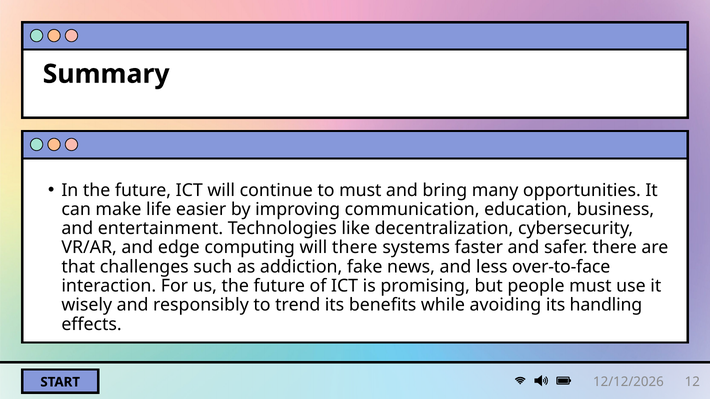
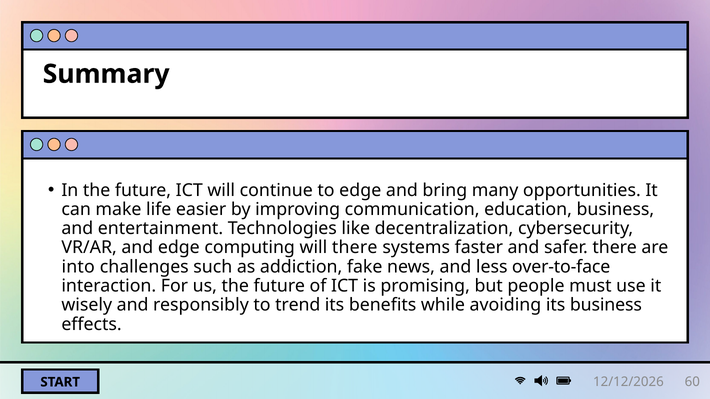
to must: must -> edge (360, 190)
that: that -> into (78, 267)
its handling: handling -> business (606, 305)
12: 12 -> 60 (692, 382)
